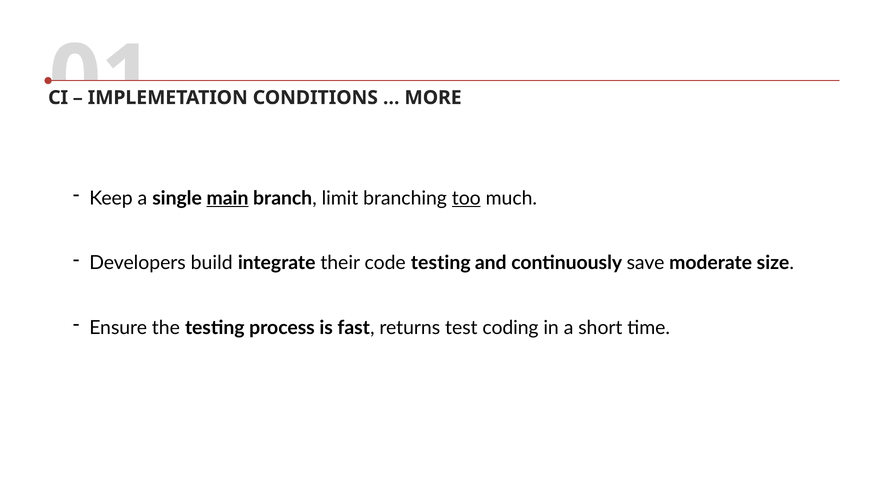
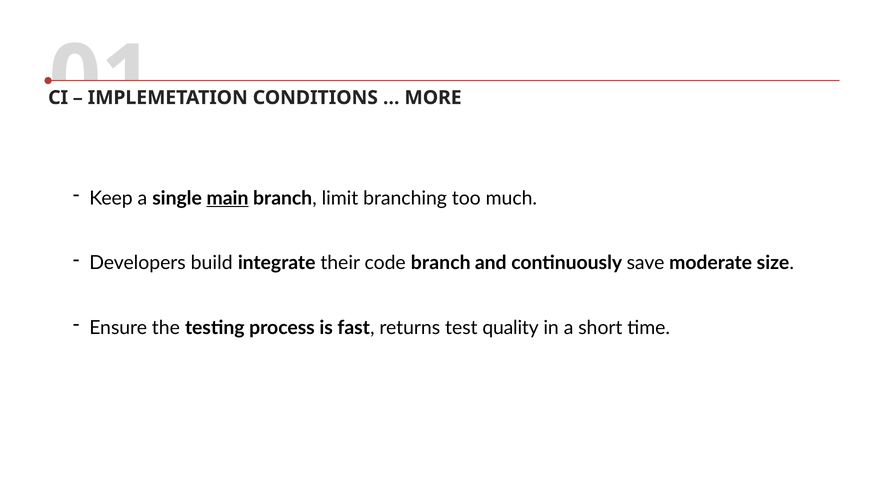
too underline: present -> none (466, 198)
code testing: testing -> branch (441, 263)
coding: coding -> quality (511, 328)
